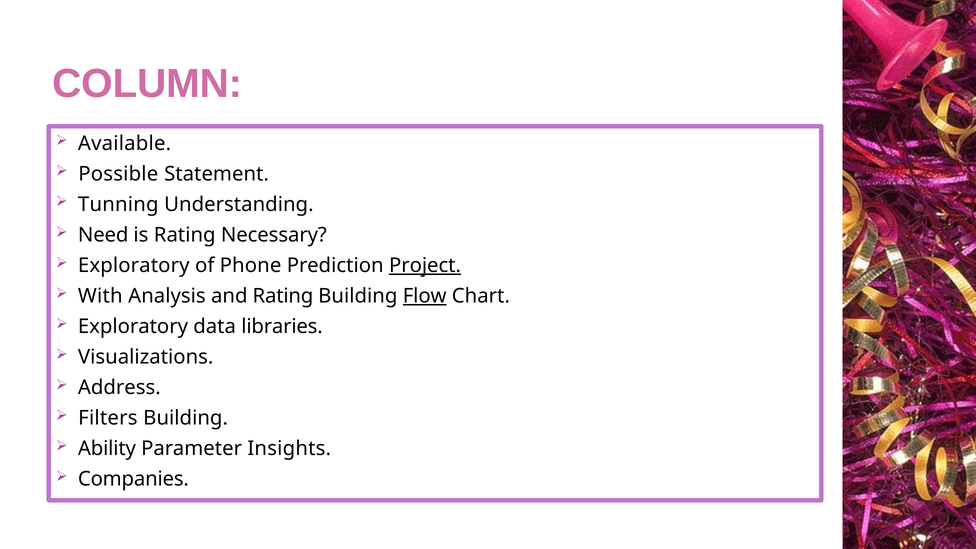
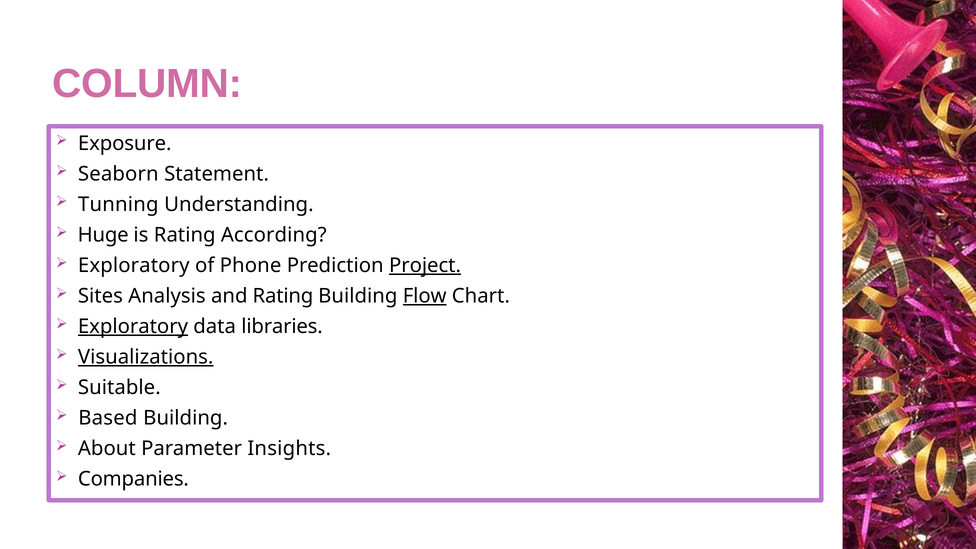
Available: Available -> Exposure (125, 143)
Possible: Possible -> Seaborn (118, 174)
Need: Need -> Huge (103, 235)
Necessary: Necessary -> According (274, 235)
With: With -> Sites (100, 296)
Exploratory underline: none -> present (133, 327)
Visualizations underline: none -> present (146, 357)
Address: Address -> Suitable (119, 388)
Filters: Filters -> Based (108, 418)
Ability: Ability -> About (107, 449)
